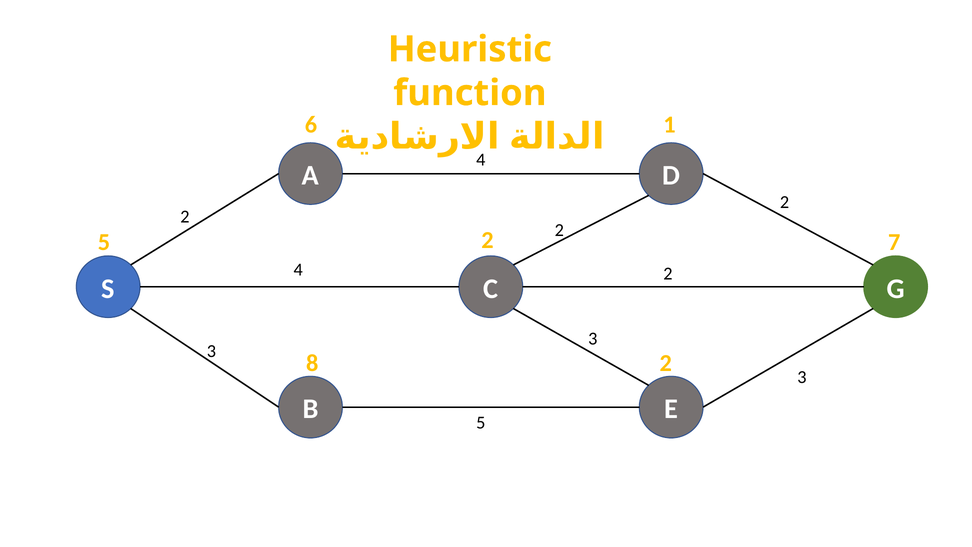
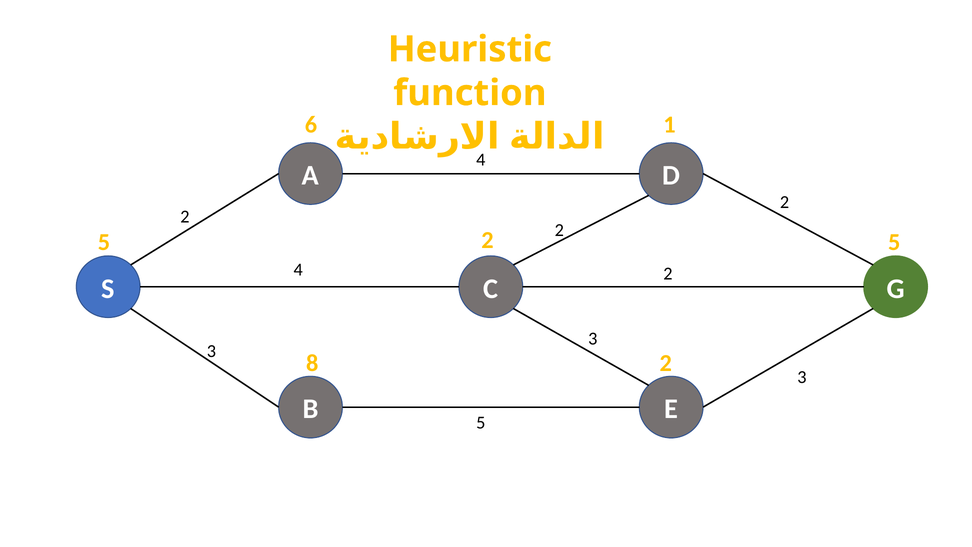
5 7: 7 -> 5 (894, 242)
